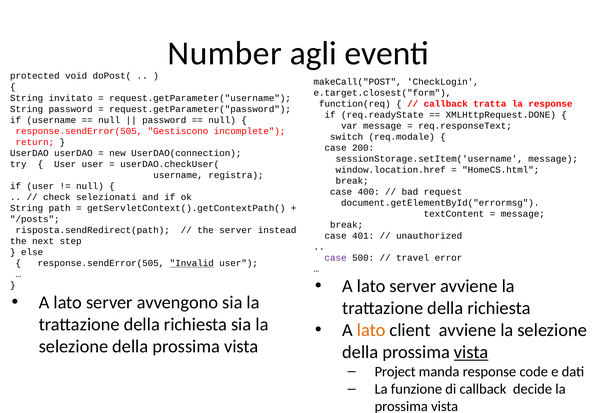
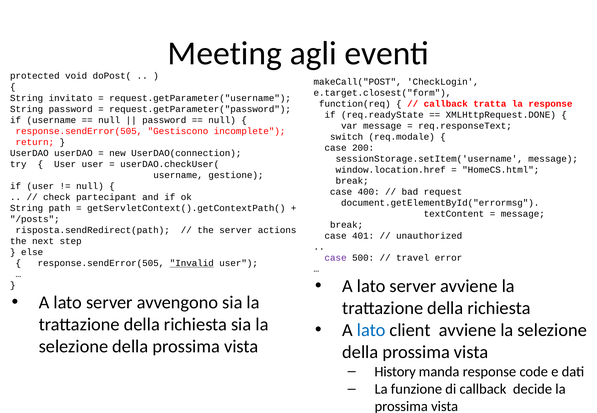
Number: Number -> Meeting (225, 53)
registra: registra -> gestione (236, 175)
selezionati: selezionati -> partecipant (106, 197)
instead: instead -> actions (277, 230)
lato colour: orange -> blue (371, 330)
vista underline: present -> none (471, 352)
Project: Project -> History (395, 372)
